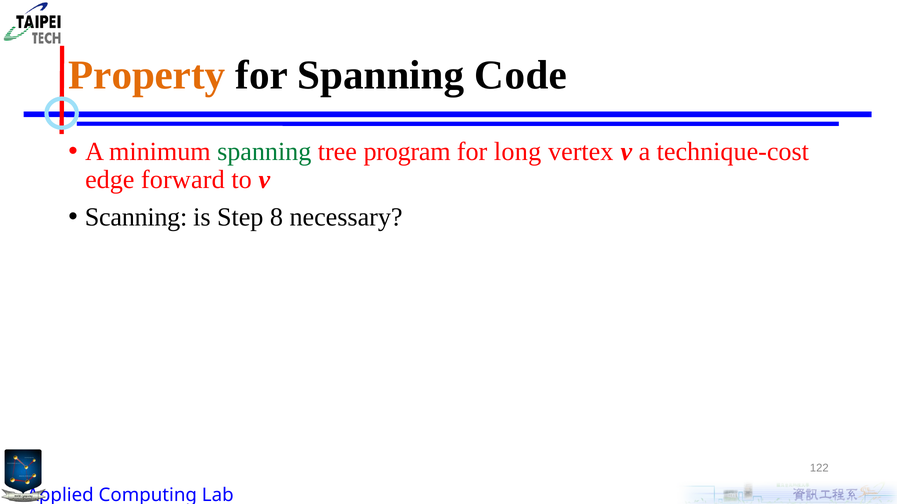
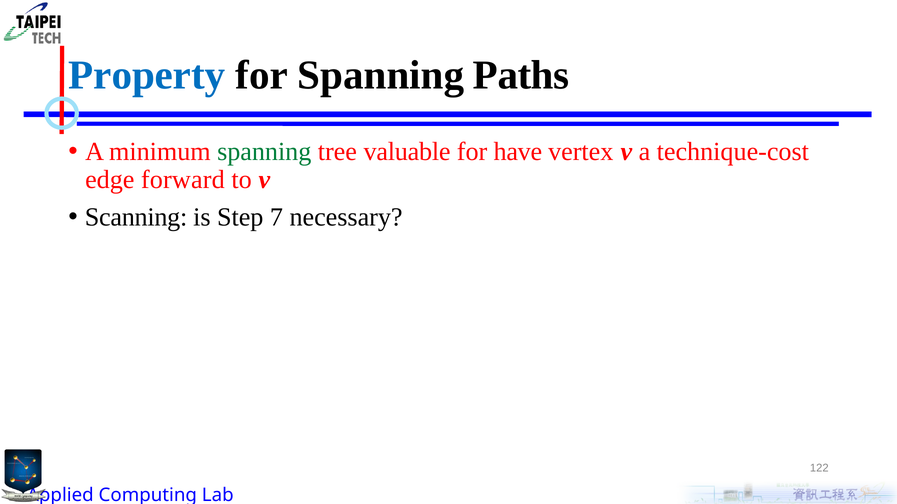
Property colour: orange -> blue (147, 75)
Code: Code -> Paths (521, 75)
program: program -> valuable (407, 152)
long: long -> have (518, 152)
8: 8 -> 7 (276, 218)
